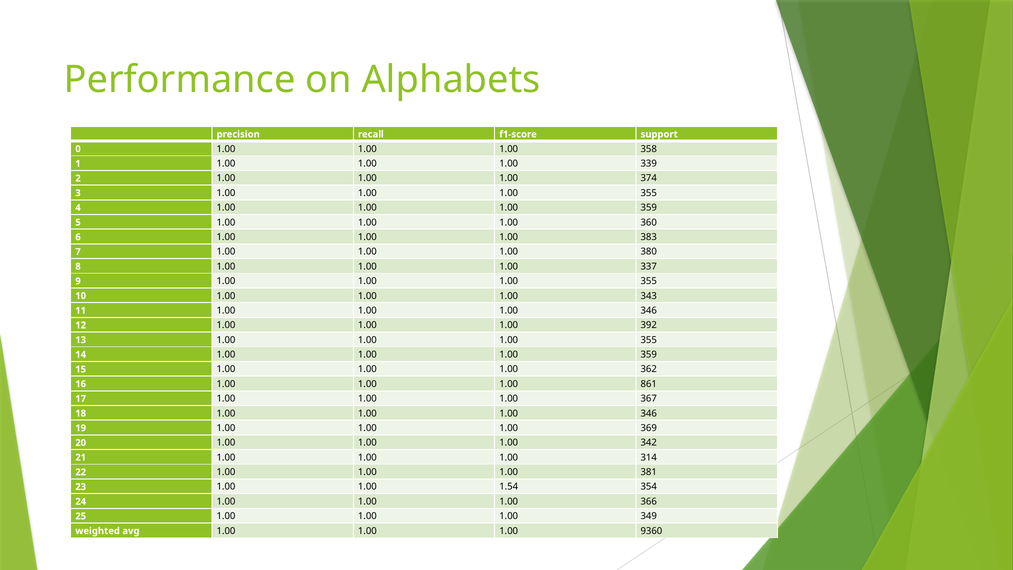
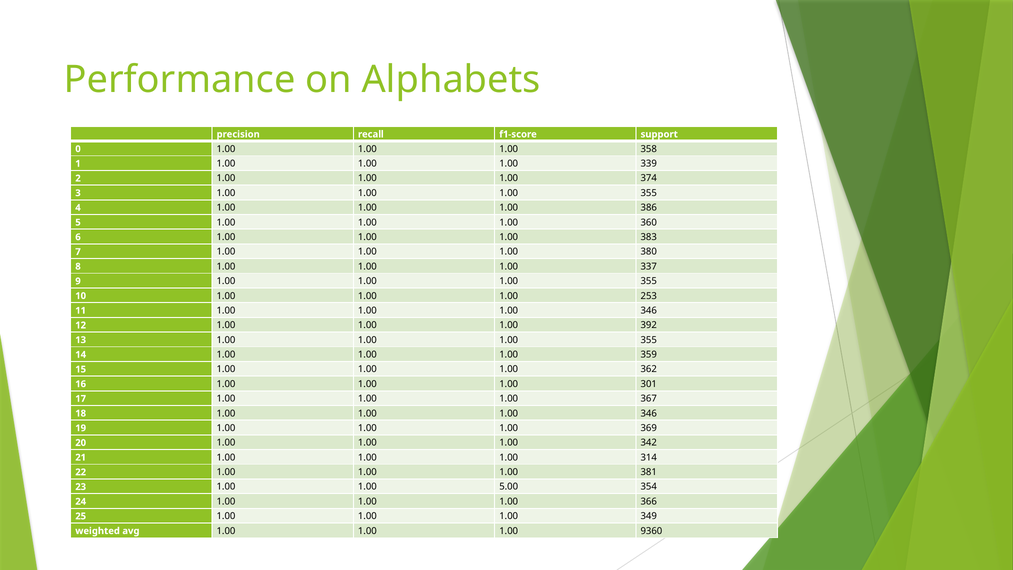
359: 359 -> 386 (649, 208)
343: 343 -> 253 (649, 296)
861: 861 -> 301 (649, 384)
1.54: 1.54 -> 5.00 (509, 487)
